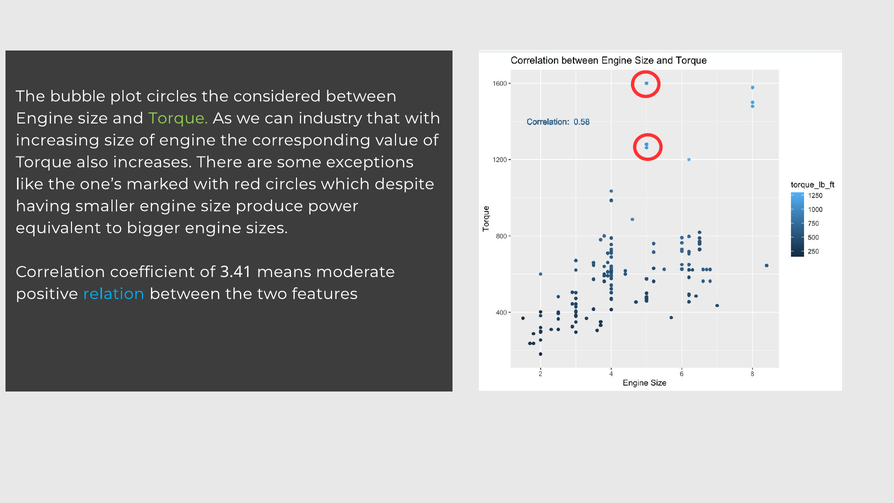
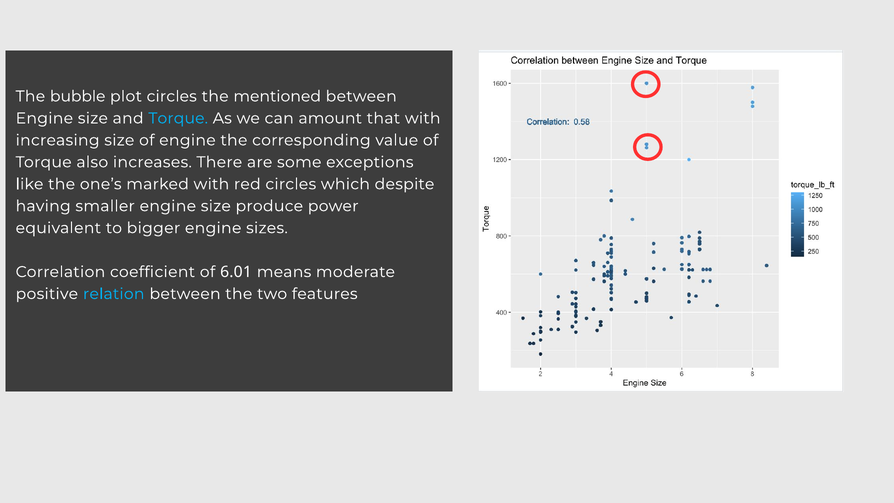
considered: considered -> mentioned (277, 96)
Torque colour: light green -> light blue (178, 118)
industry: industry -> amount (330, 118)
3.41: 3.41 -> 6.01 (236, 272)
